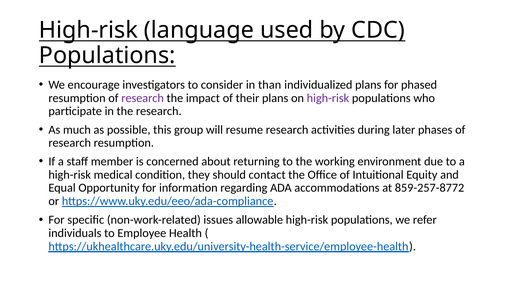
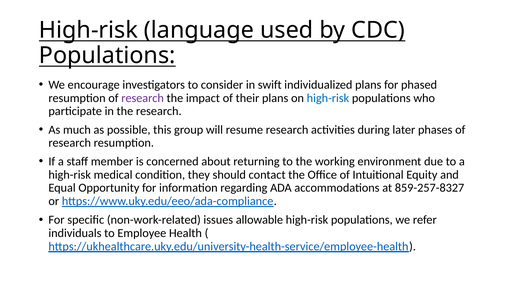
than: than -> swift (270, 85)
high-risk colour: purple -> blue (328, 98)
859-257-8772: 859-257-8772 -> 859-257-8327 (430, 188)
